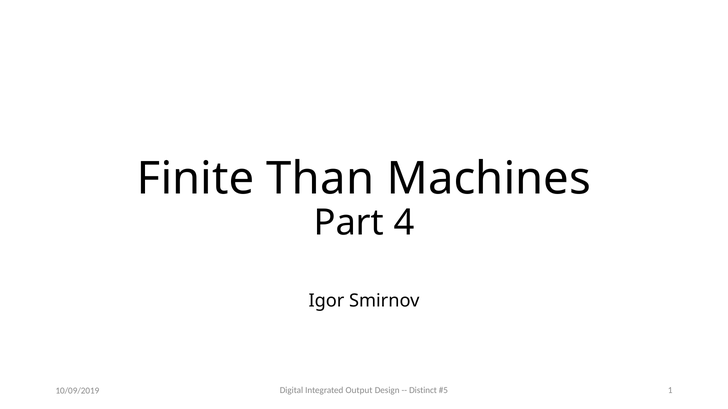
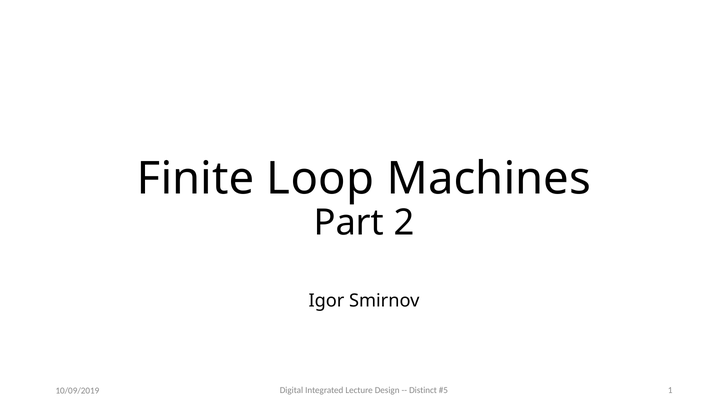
Than: Than -> Loop (320, 179)
4: 4 -> 2 (404, 223)
Output: Output -> Lecture (359, 391)
